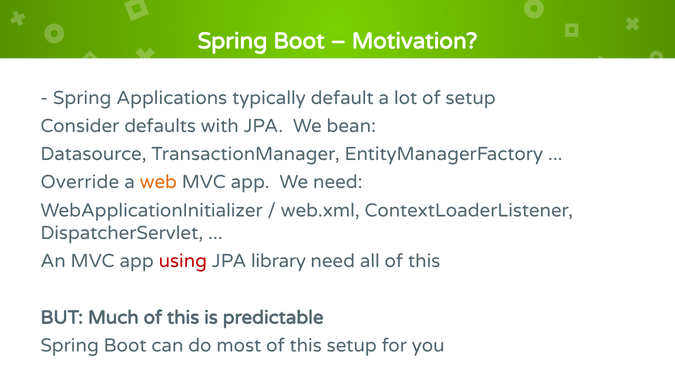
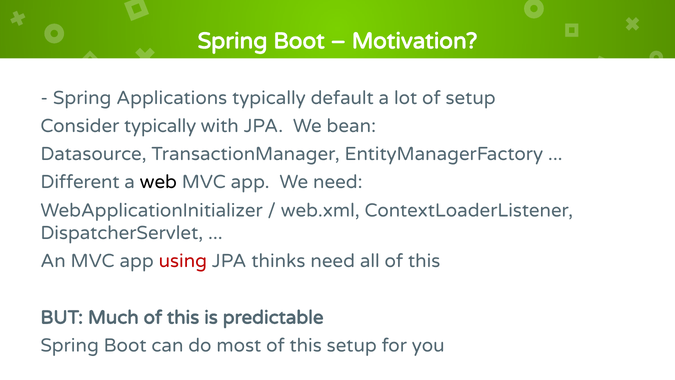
Consider defaults: defaults -> typically (160, 126)
Override: Override -> Different (80, 182)
web colour: orange -> black (158, 182)
library: library -> thinks (278, 261)
